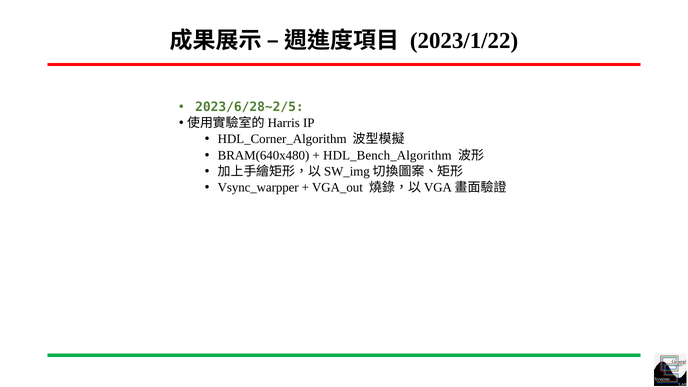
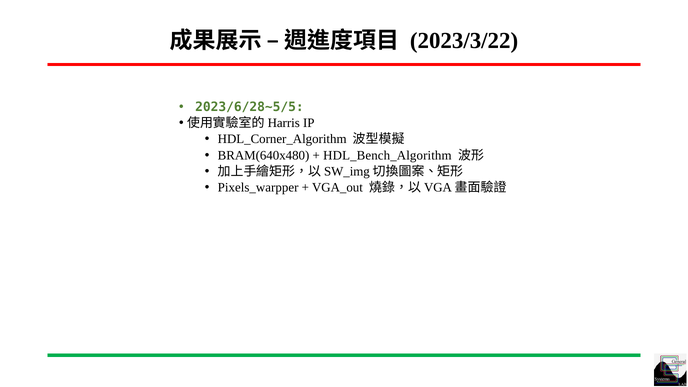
2023/1/22: 2023/1/22 -> 2023/3/22 (464, 41)
2023/6/28~2/5: 2023/6/28~2/5 -> 2023/6/28~5/5 (249, 107)
Vsync_warpper: Vsync_warpper -> Pixels_warpper (258, 187)
